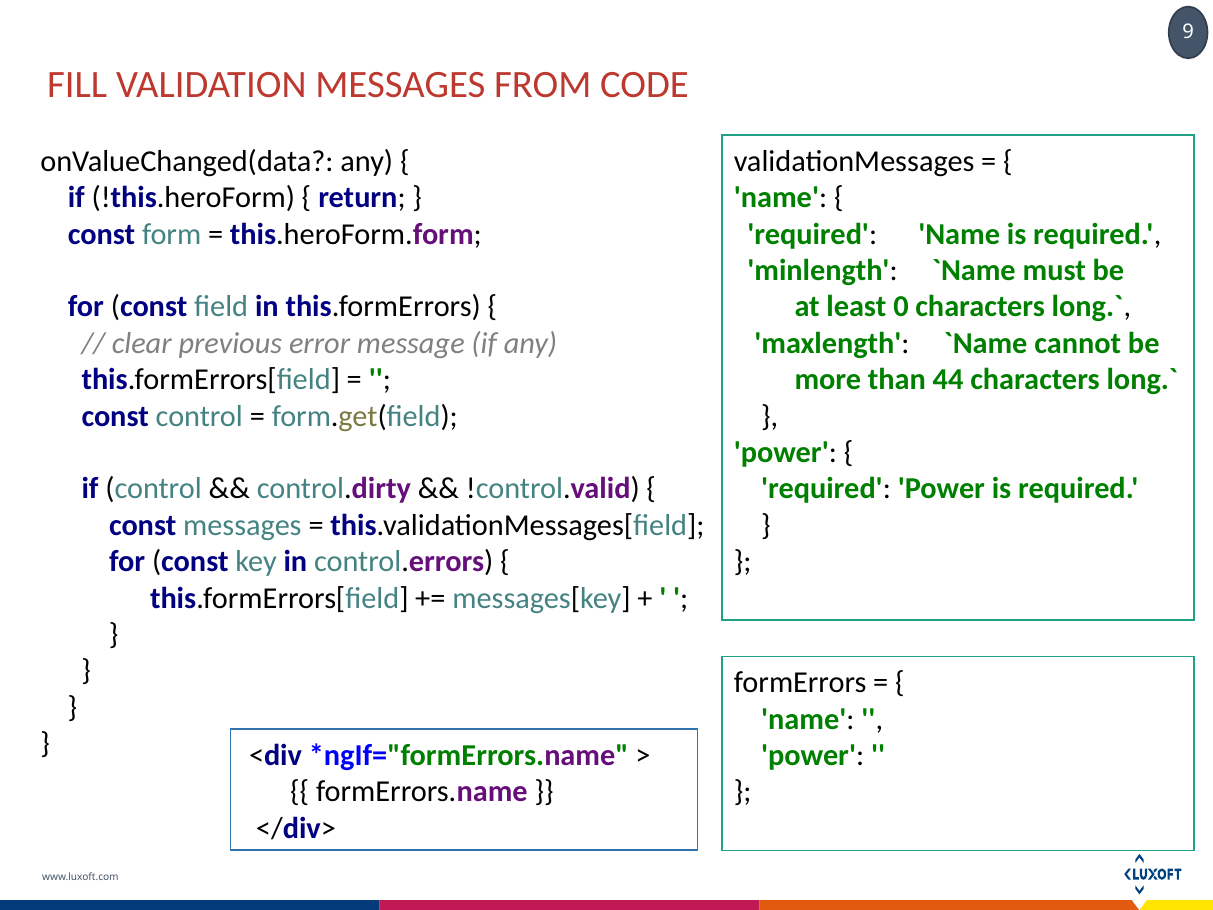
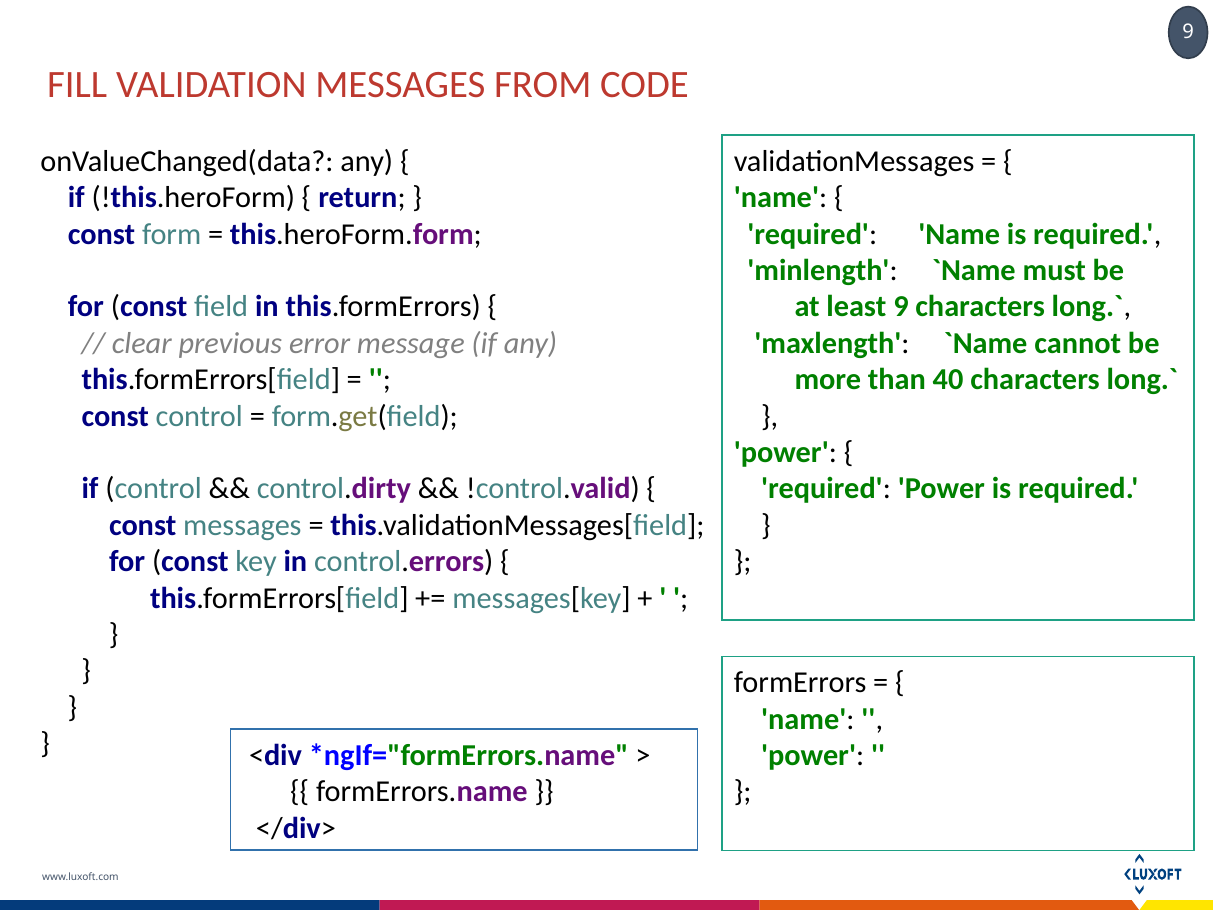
least 0: 0 -> 9 (901, 307)
44: 44 -> 40 (948, 380)
